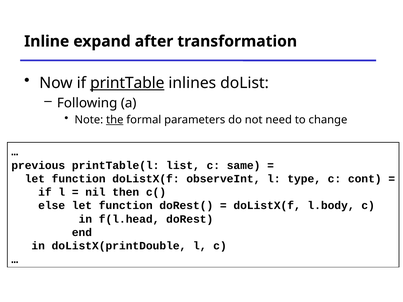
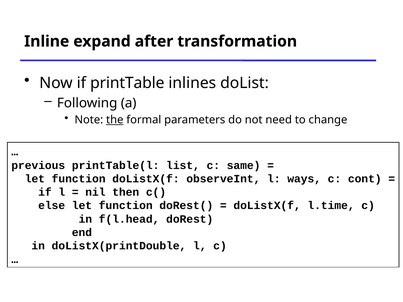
printTable underline: present -> none (127, 83)
type: type -> ways (304, 179)
l.body: l.body -> l.time (331, 206)
